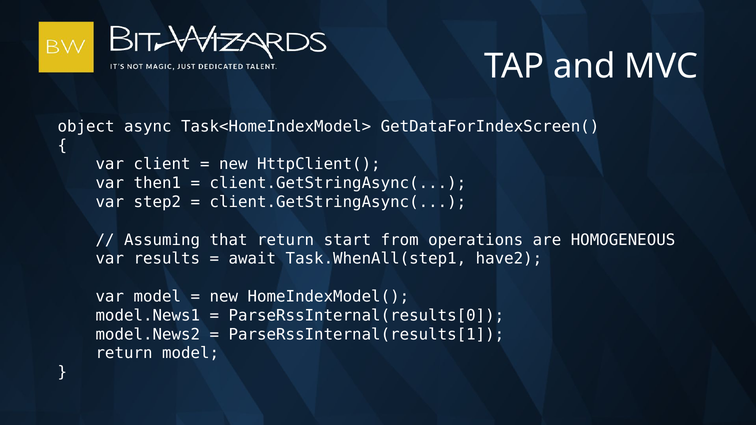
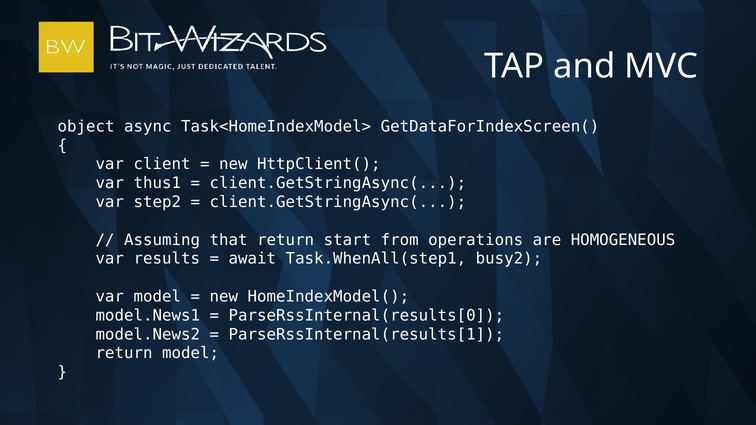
then1: then1 -> thus1 (157, 183)
have2: have2 -> busy2 (509, 259)
